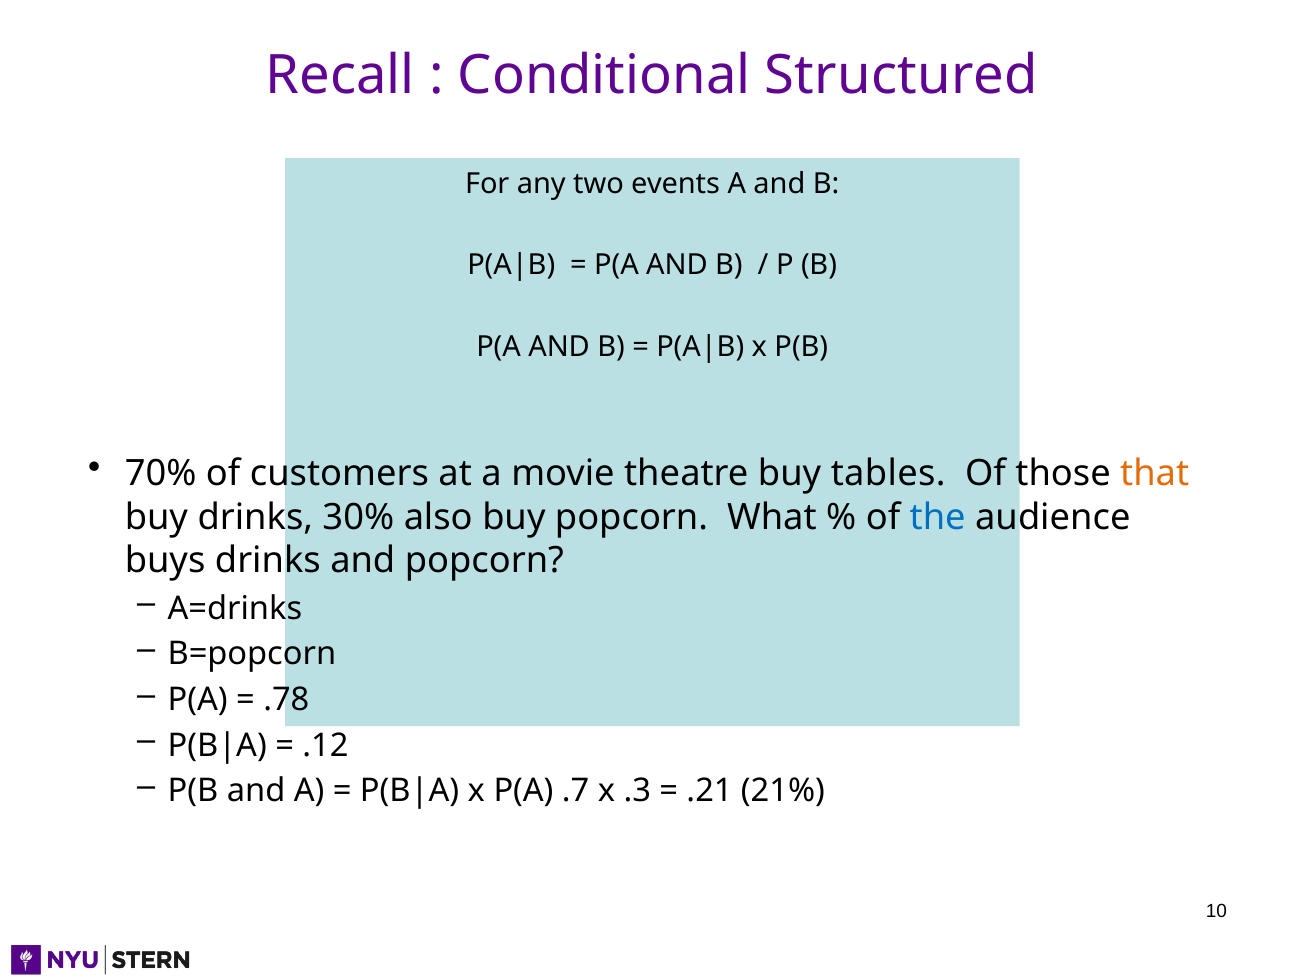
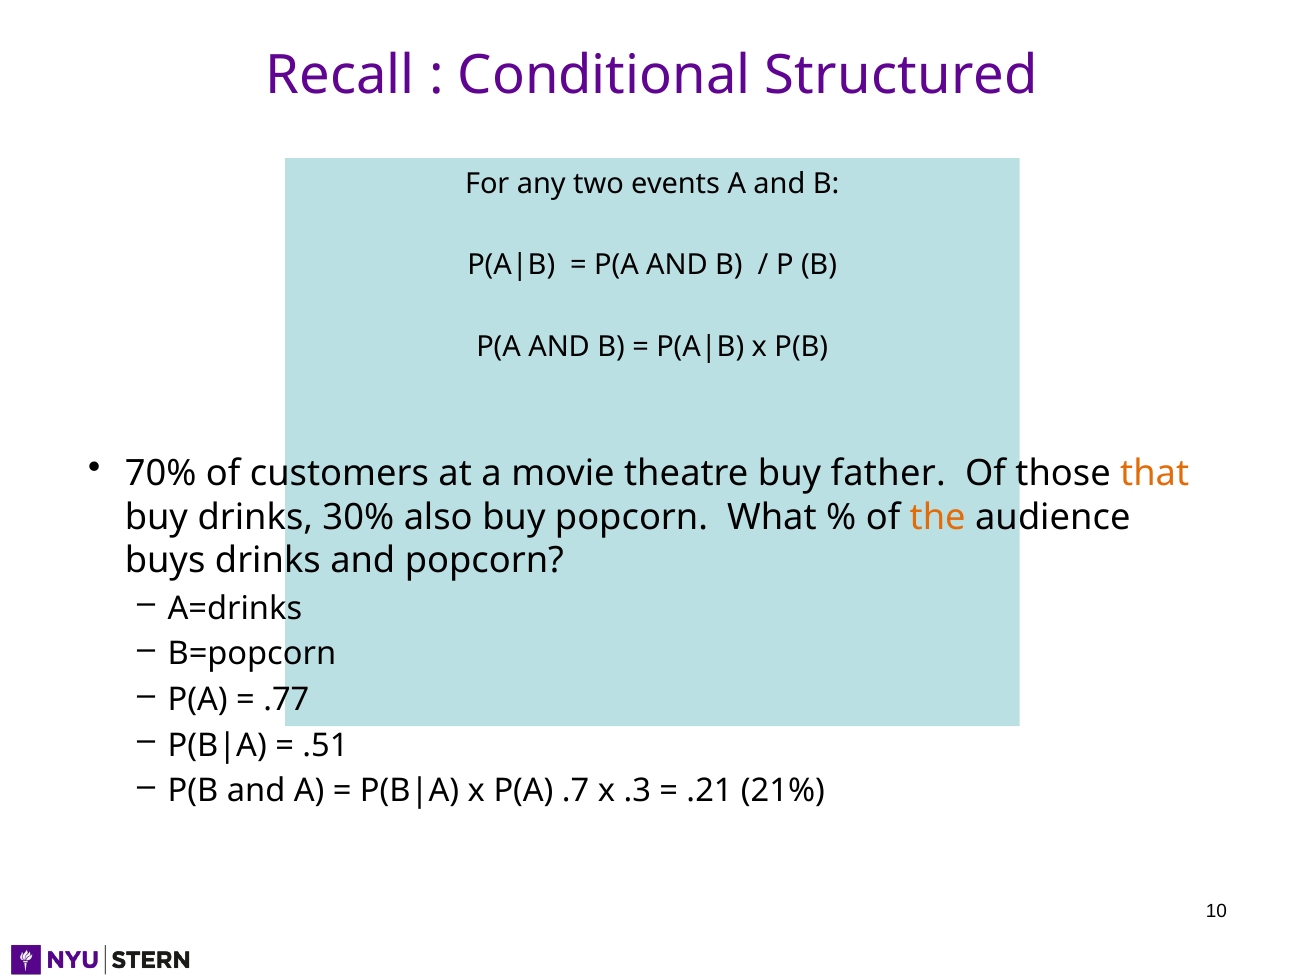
tables: tables -> father (888, 474)
the colour: blue -> orange (938, 517)
.78: .78 -> .77 (286, 700)
.12: .12 -> .51 (325, 745)
